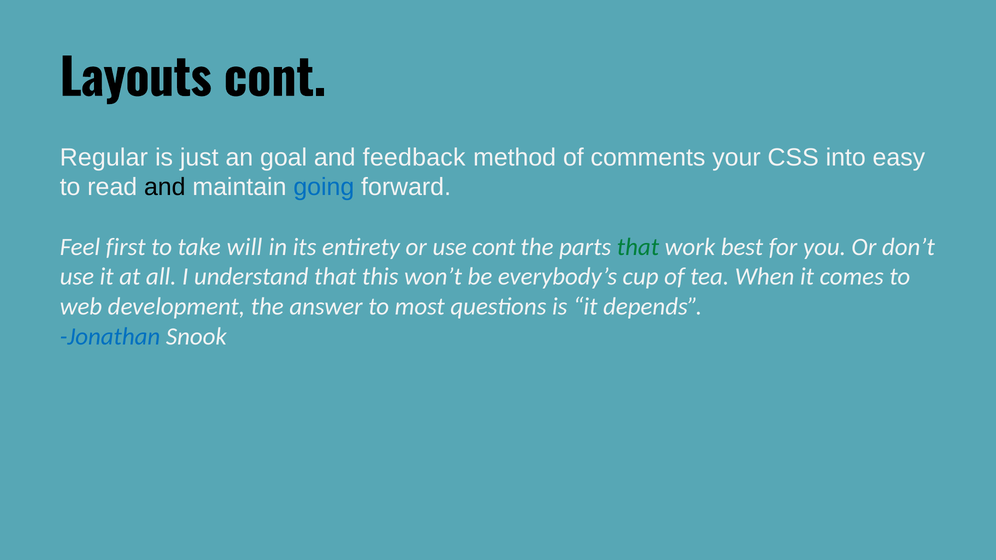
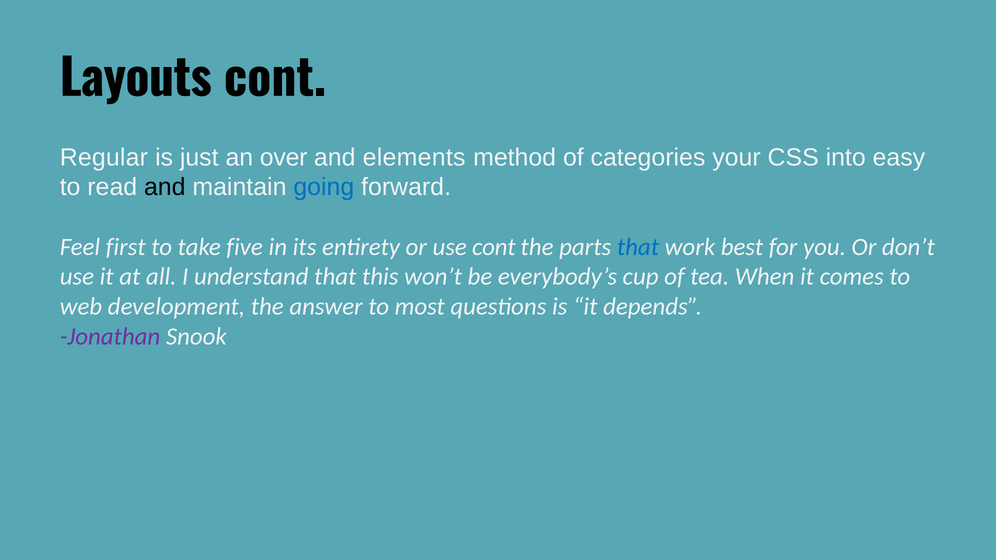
goal: goal -> over (284, 157)
feedback: feedback -> elements (414, 157)
comments: comments -> categories (648, 157)
will: will -> five (245, 247)
that colour: green -> blue (638, 247)
Jonathan colour: blue -> purple (110, 337)
